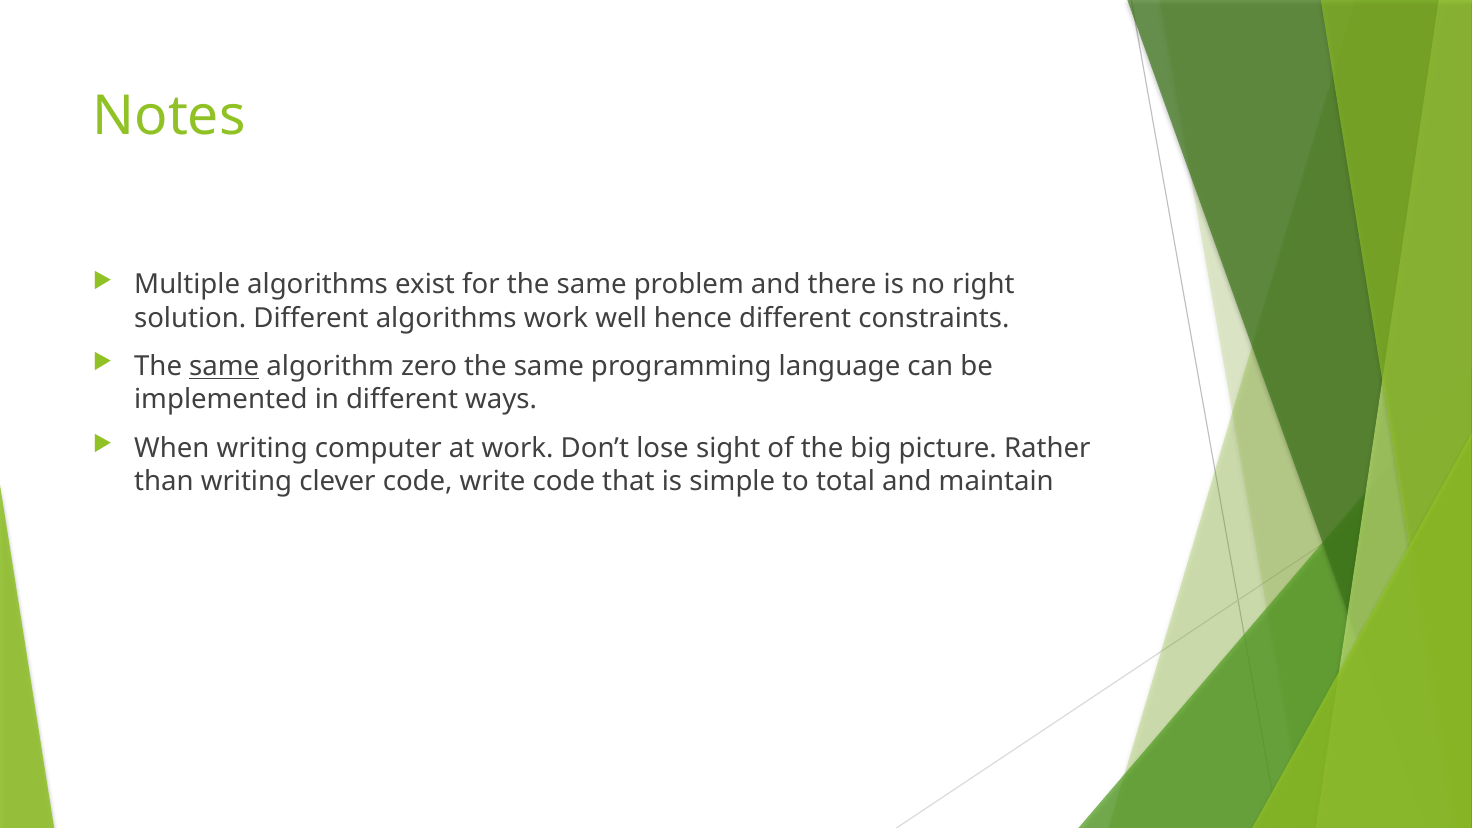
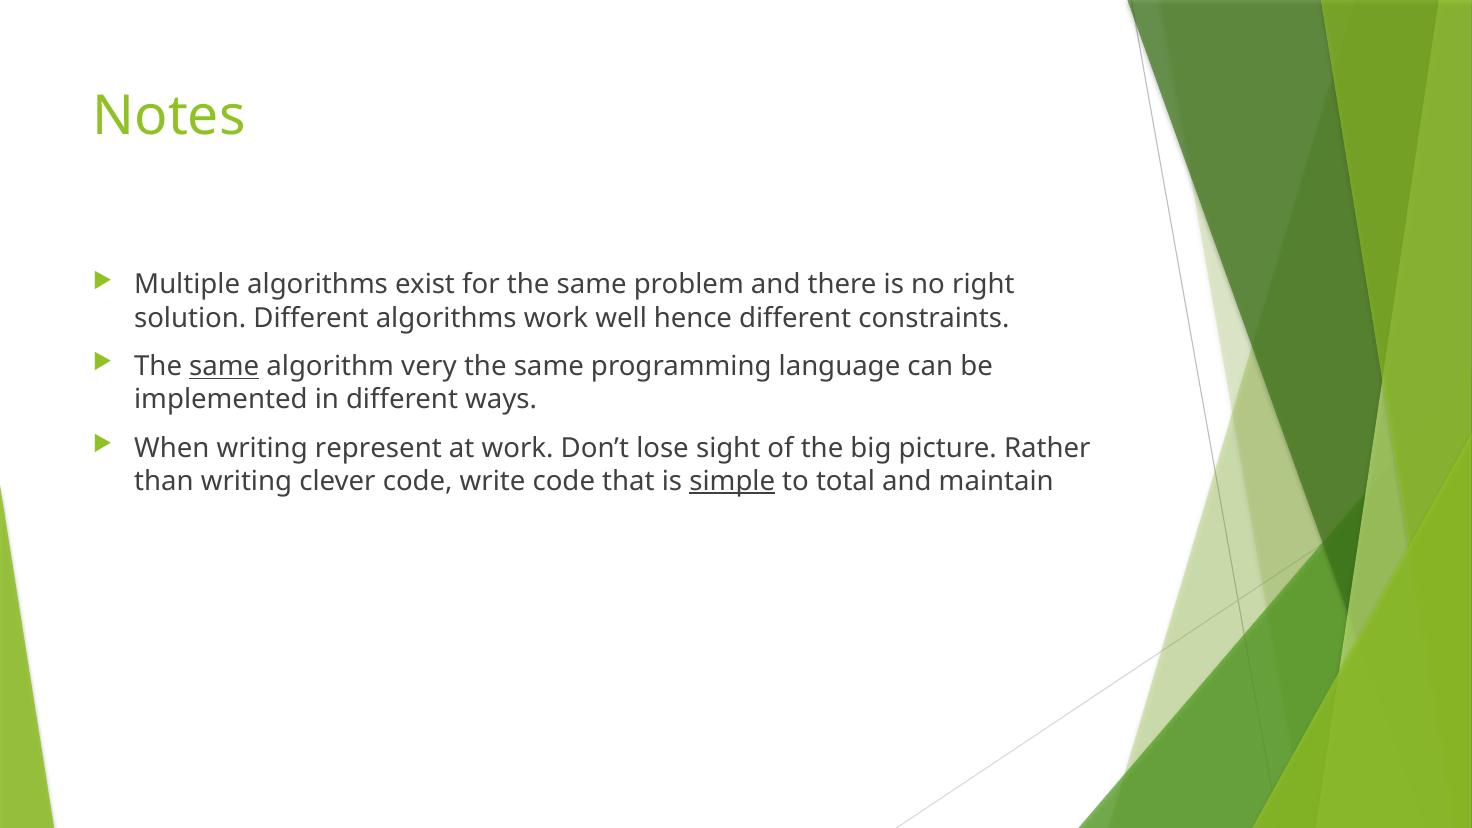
zero: zero -> very (429, 366)
computer: computer -> represent (378, 448)
simple underline: none -> present (732, 481)
